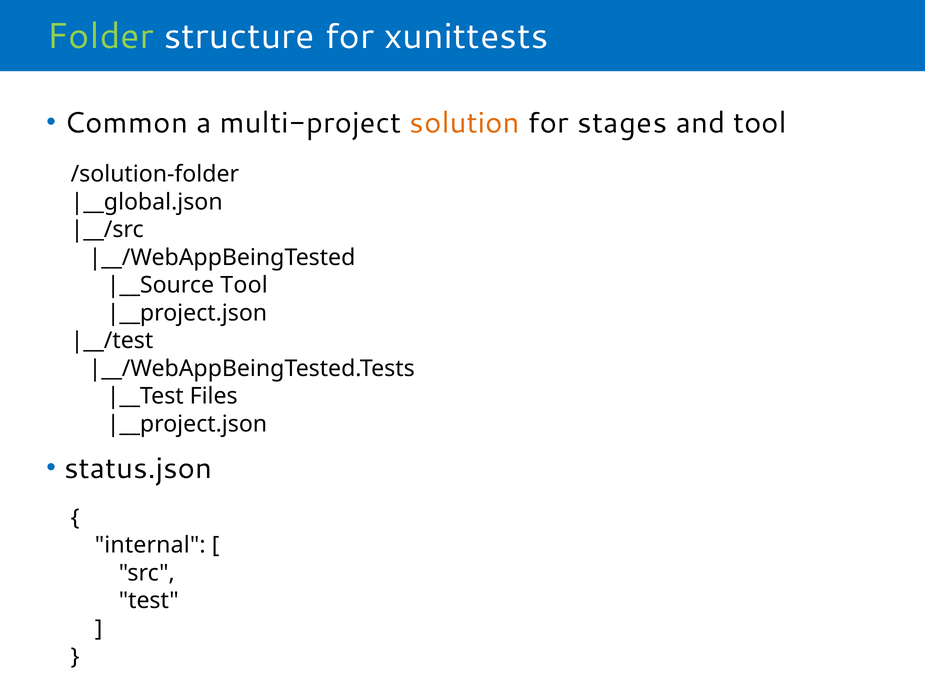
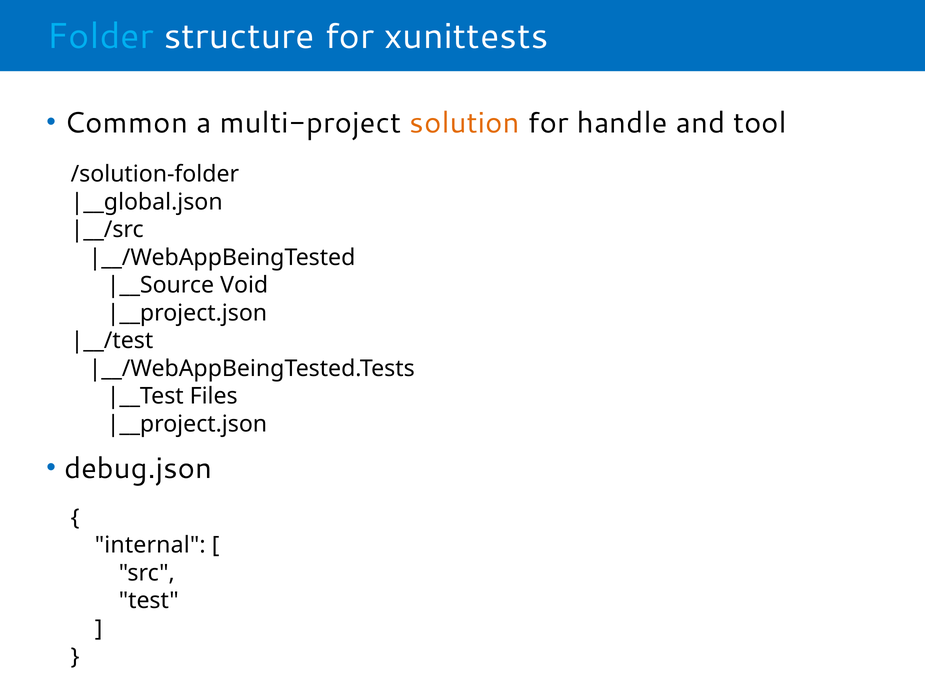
Folder colour: light green -> light blue (100, 37)
stages: stages -> handle (622, 123)
Tool: Tool -> Void (244, 285)
status.json: status.json -> debug.json (138, 468)
